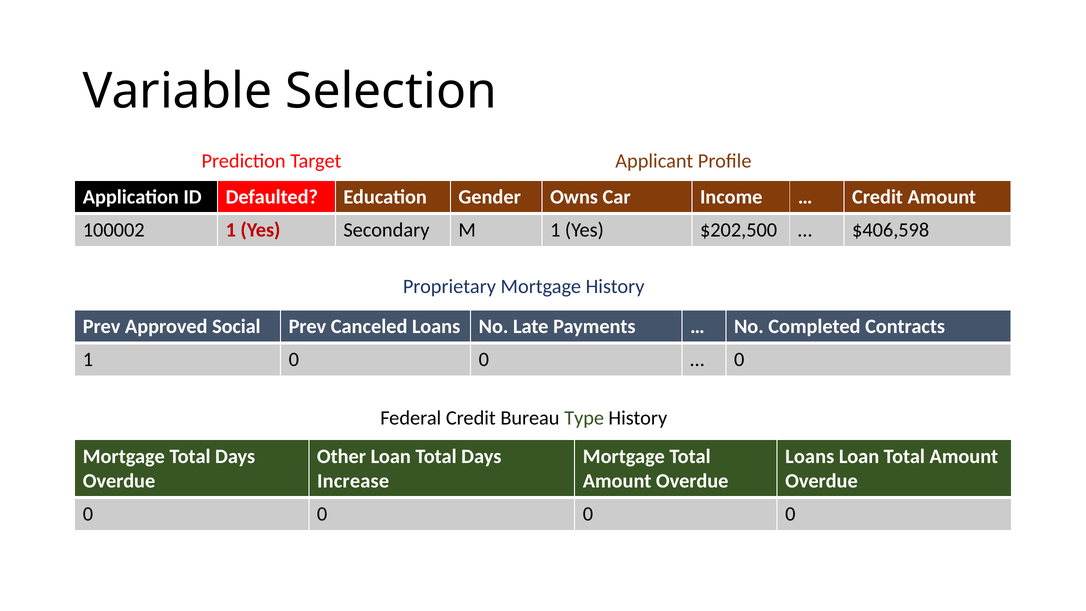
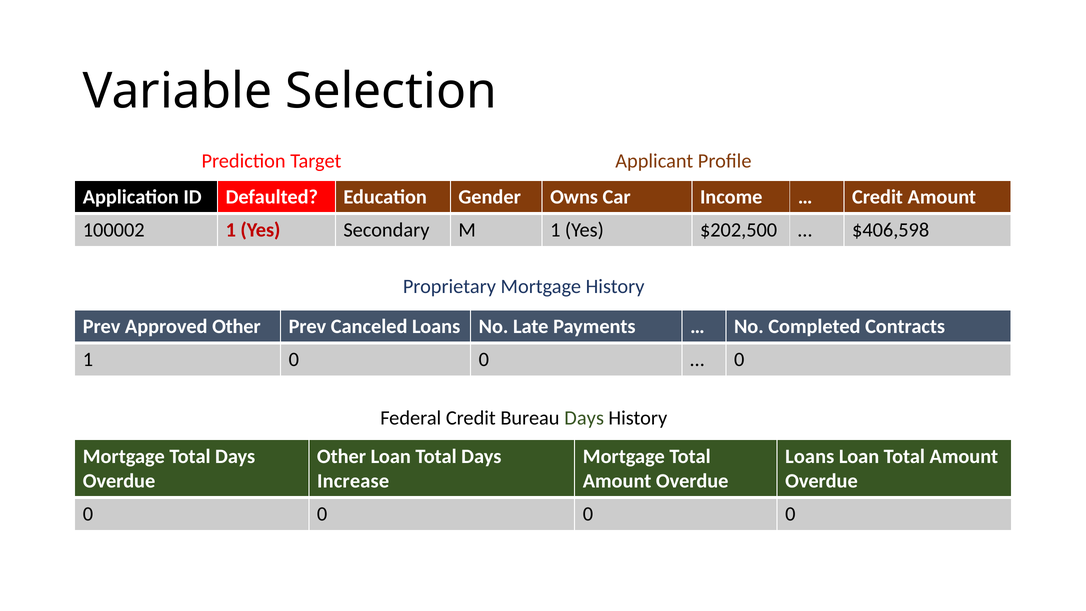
Approved Social: Social -> Other (236, 327)
Bureau Type: Type -> Days (584, 418)
